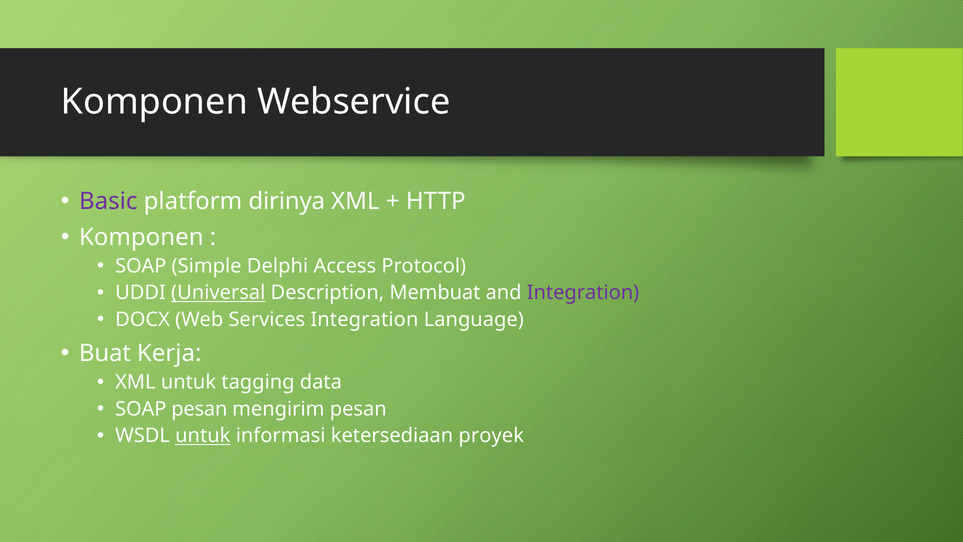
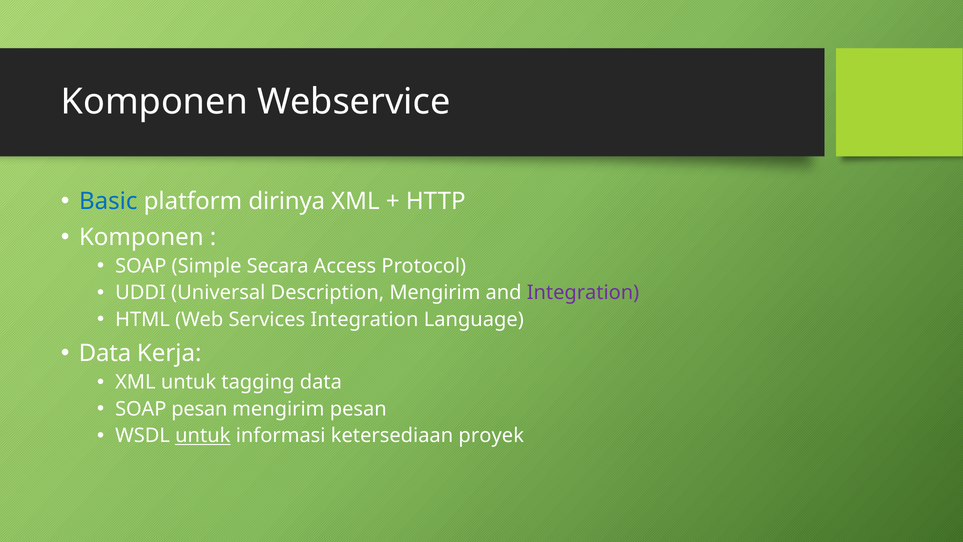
Basic colour: purple -> blue (108, 201)
Delphi: Delphi -> Secara (278, 266)
Universal underline: present -> none (218, 293)
Description Membuat: Membuat -> Mengirim (435, 293)
DOCX: DOCX -> HTML (143, 319)
Buat: Buat -> Data (105, 353)
